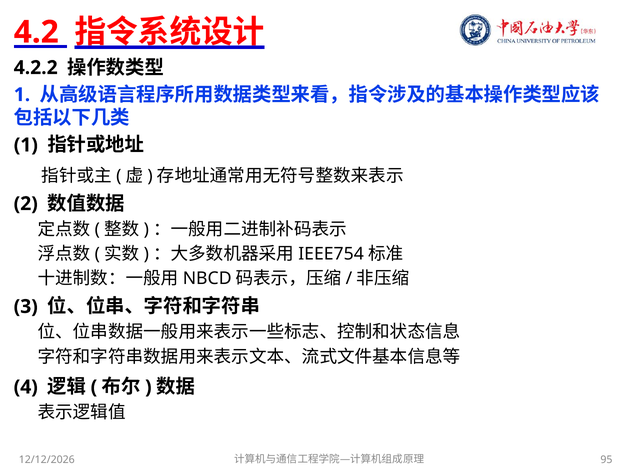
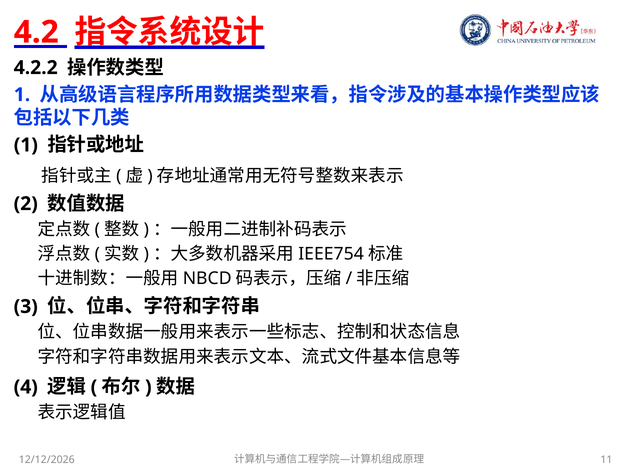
95: 95 -> 11 (606, 459)
